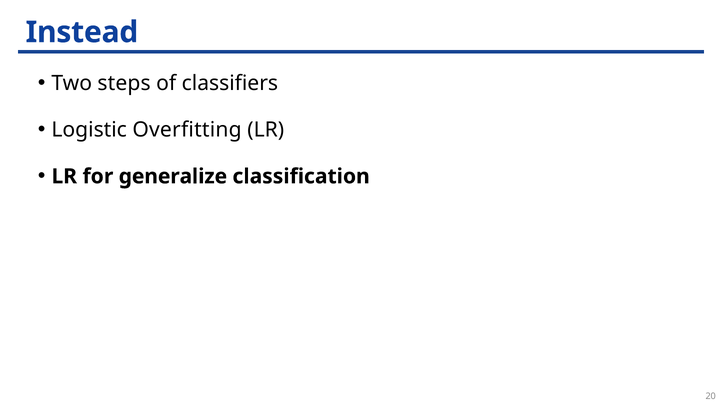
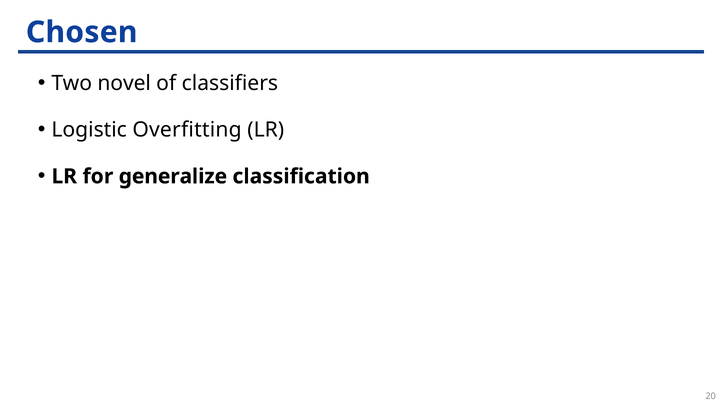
Instead: Instead -> Chosen (82, 32)
steps: steps -> novel (124, 83)
